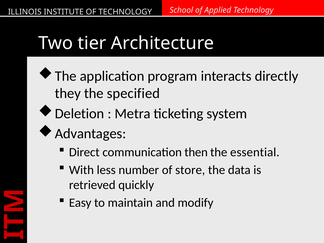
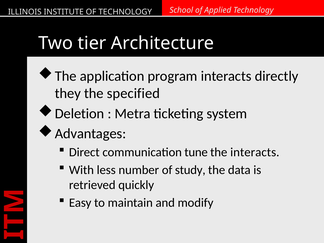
then: then -> tune (196, 152)
the essential: essential -> interacts (255, 152)
store: store -> study (190, 170)
